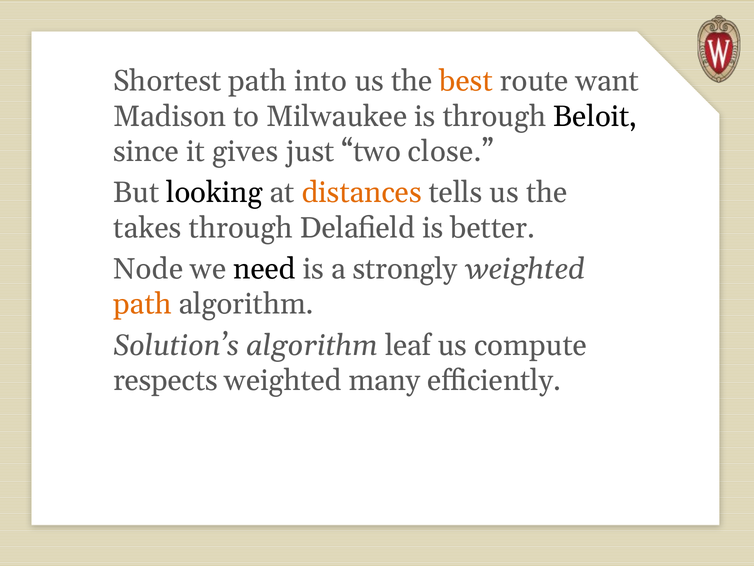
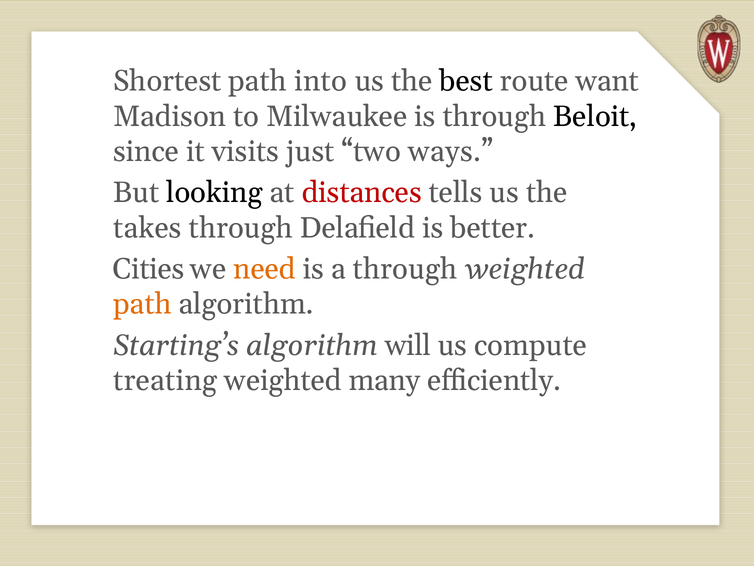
best colour: orange -> black (466, 81)
gives: gives -> visits (245, 151)
close: close -> ways (451, 151)
distances colour: orange -> red (362, 193)
Node: Node -> Cities (148, 269)
need colour: black -> orange (265, 269)
a strongly: strongly -> through (405, 269)
Solution’s: Solution’s -> Starting’s (176, 345)
leaf: leaf -> will (408, 345)
respects: respects -> treating (165, 380)
